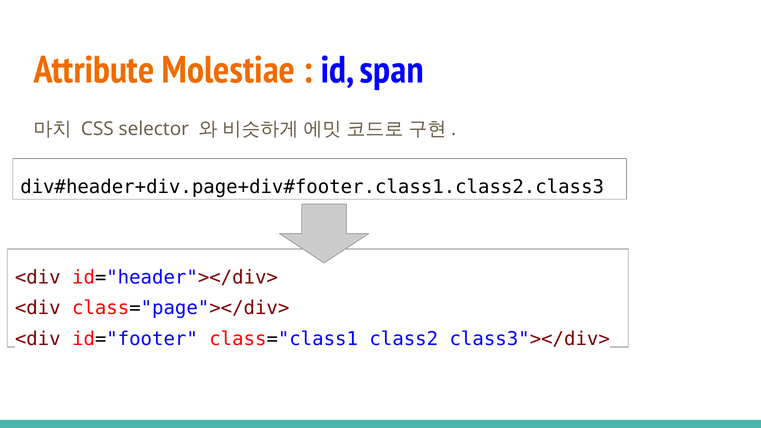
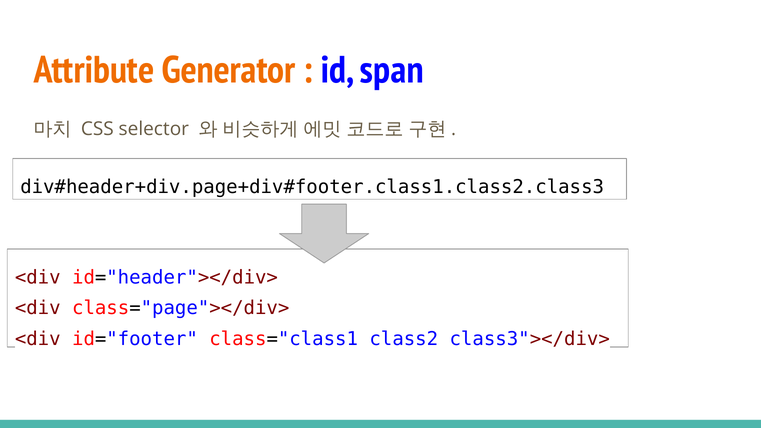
Molestiae: Molestiae -> Generator (229, 70)
